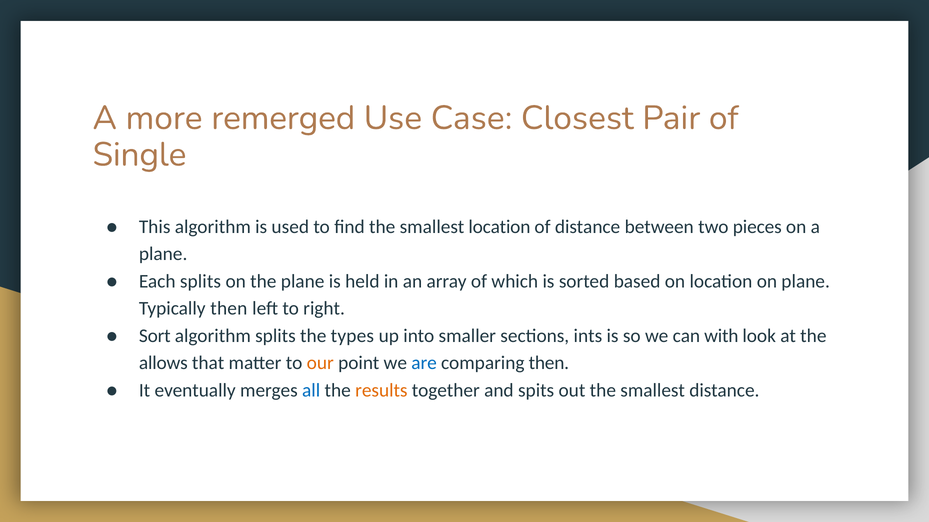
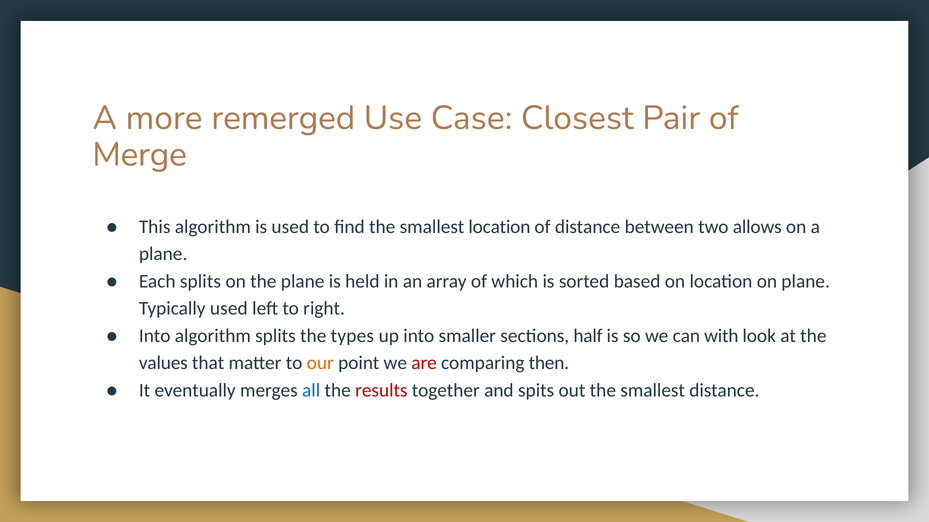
Single: Single -> Merge (140, 155)
pieces: pieces -> allows (757, 227)
Typically then: then -> used (229, 309)
Sort: Sort -> Into (155, 336)
ints: ints -> half (588, 336)
allows: allows -> values (163, 363)
are colour: blue -> red (424, 363)
results colour: orange -> red (381, 391)
